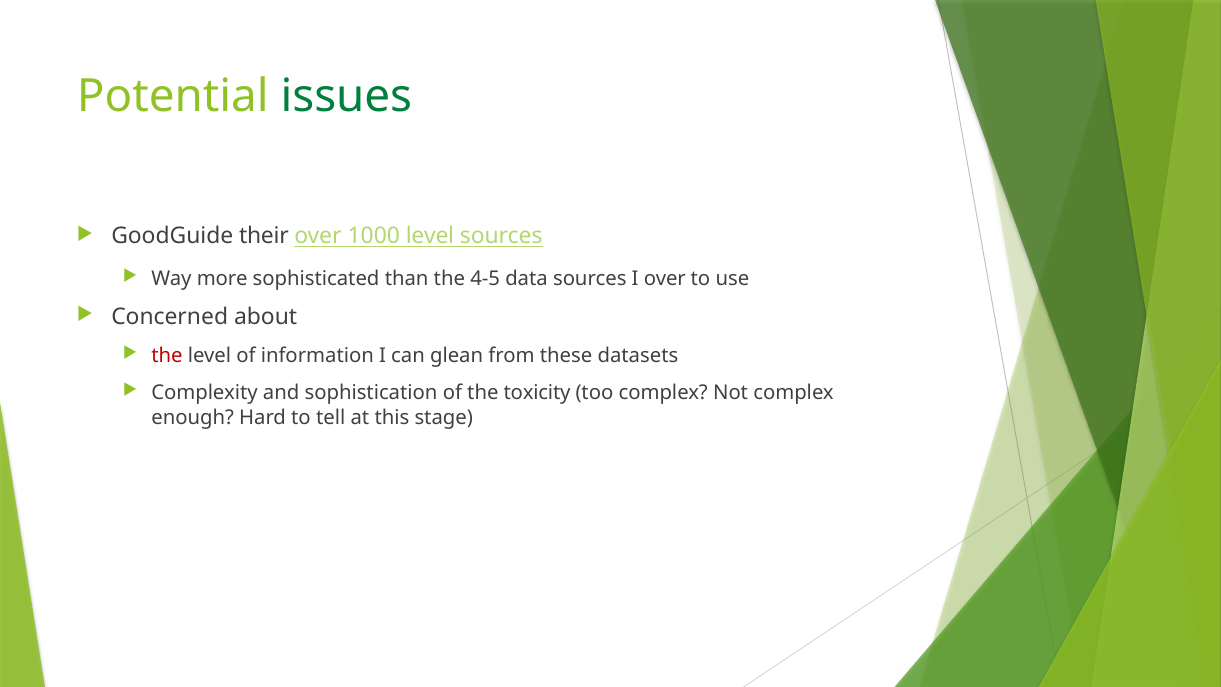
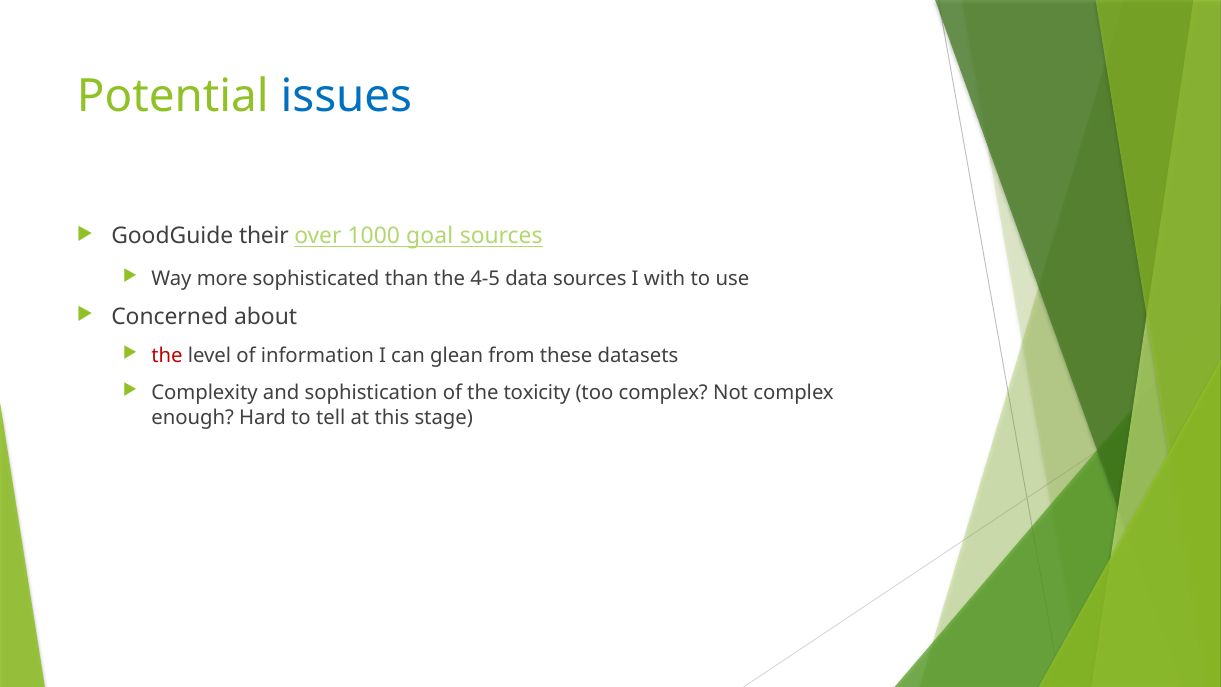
issues colour: green -> blue (346, 96)
1000 level: level -> goal (430, 236)
I over: over -> with (665, 278)
